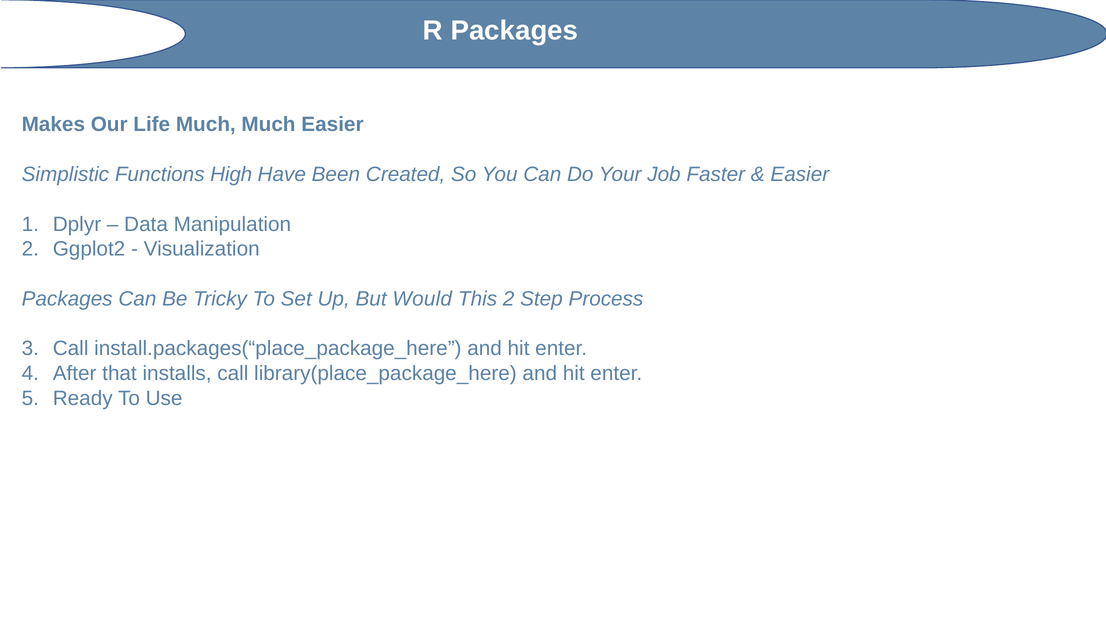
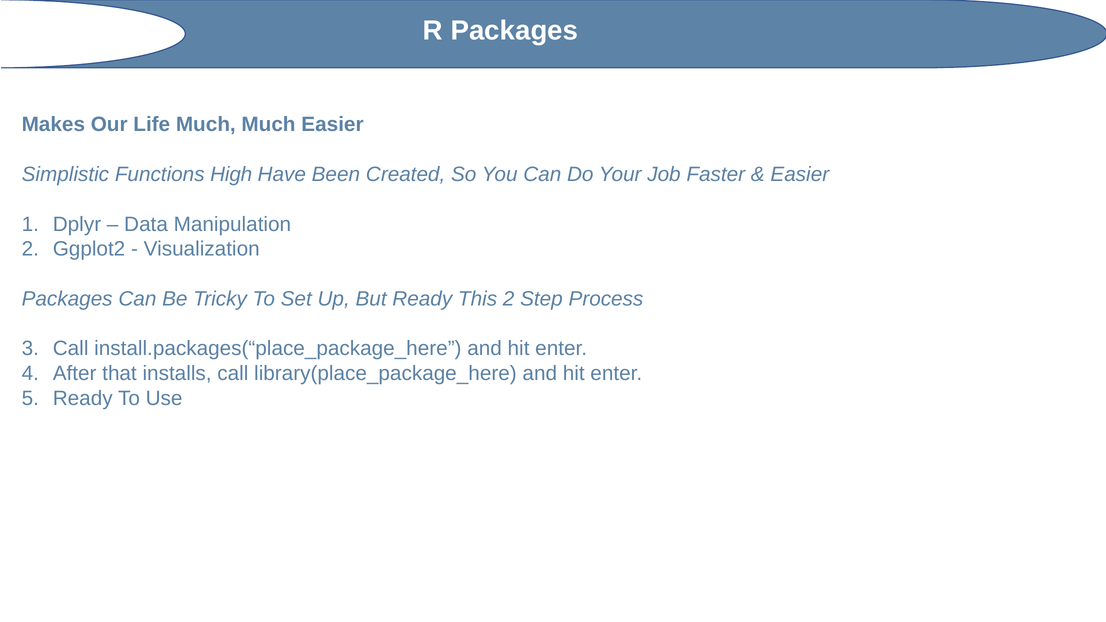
But Would: Would -> Ready (422, 299)
